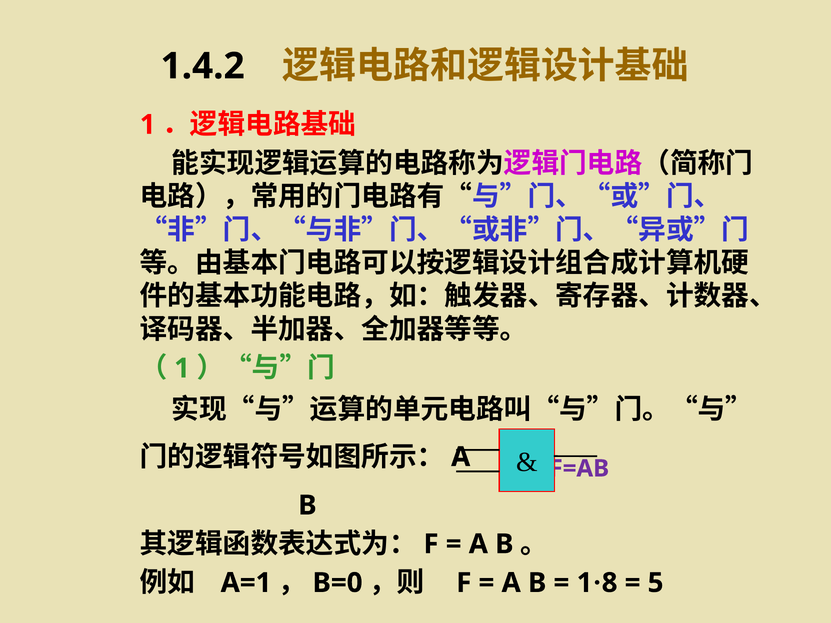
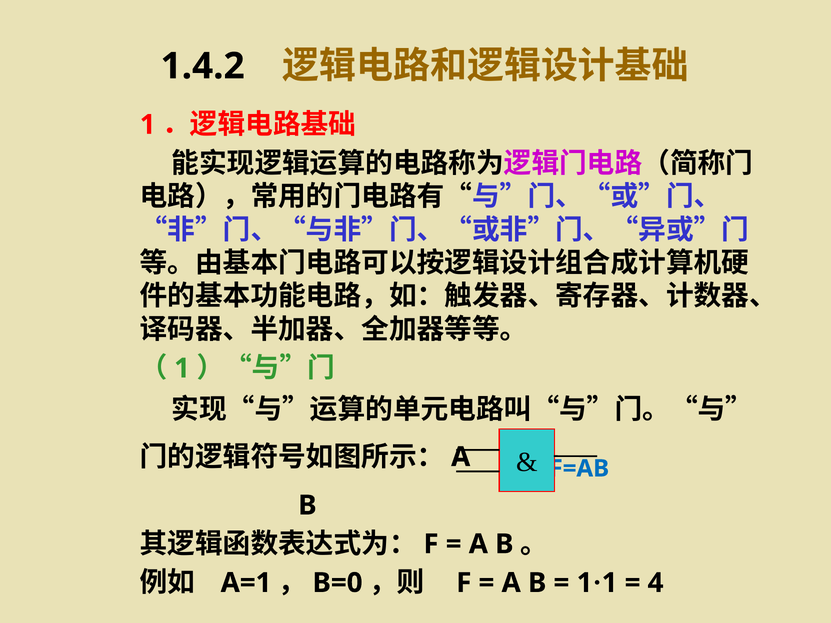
F=AB colour: purple -> blue (579, 469)
8: 8 -> 1 (610, 583)
5: 5 -> 4 (656, 583)
